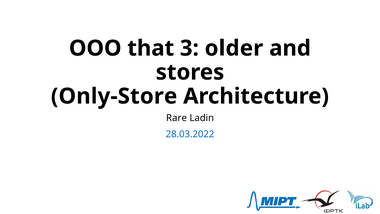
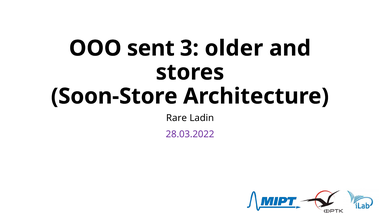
that: that -> sent (151, 48)
Only-Store: Only-Store -> Soon-Store (114, 96)
28.03.2022 colour: blue -> purple (190, 134)
